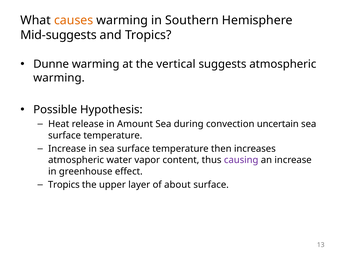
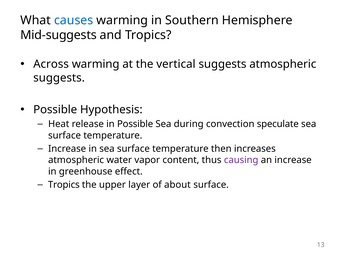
causes colour: orange -> blue (74, 20)
Dunne: Dunne -> Across (51, 64)
warming: warming -> suggests (59, 78)
in Amount: Amount -> Possible (135, 124)
uncertain: uncertain -> speculate (278, 124)
